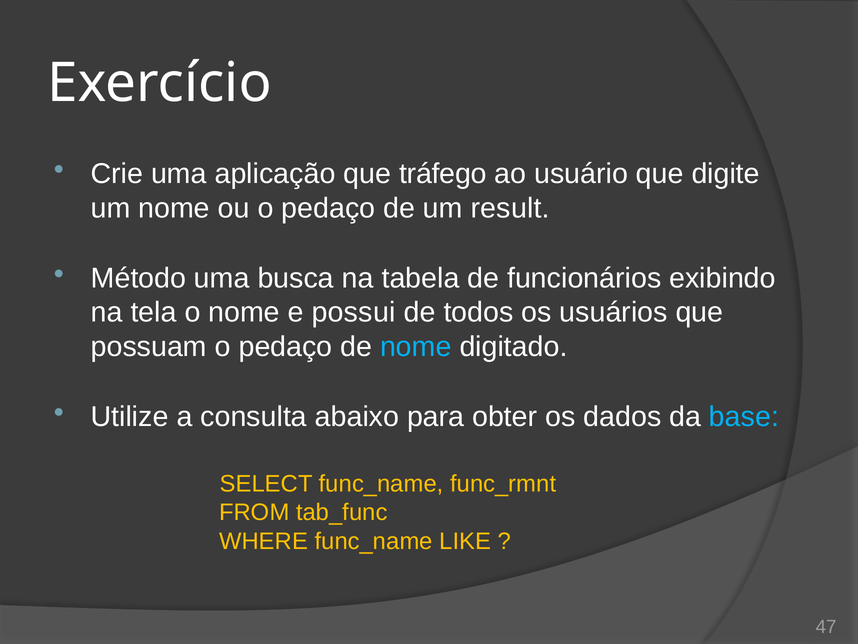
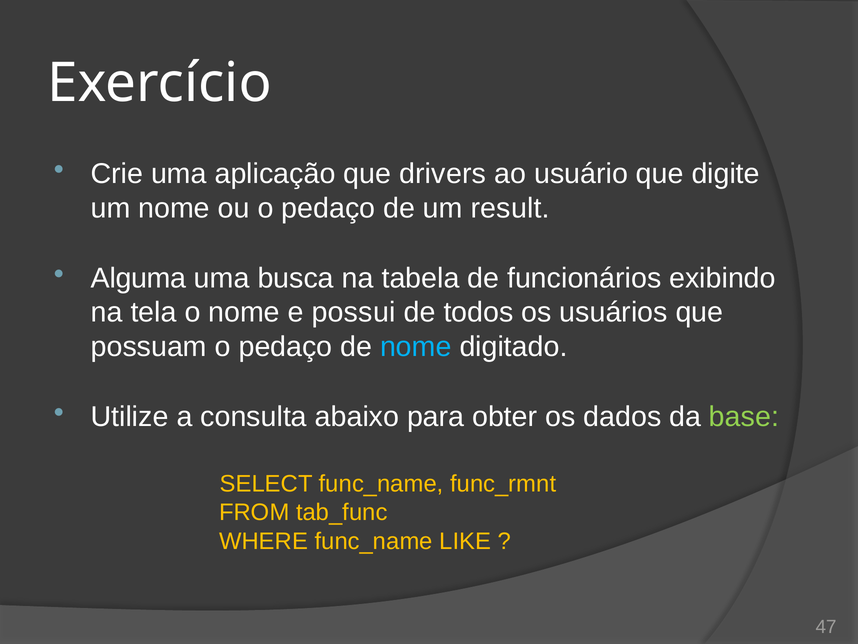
tráfego: tráfego -> drivers (443, 174)
Método: Método -> Alguma (139, 278)
base colour: light blue -> light green (744, 417)
